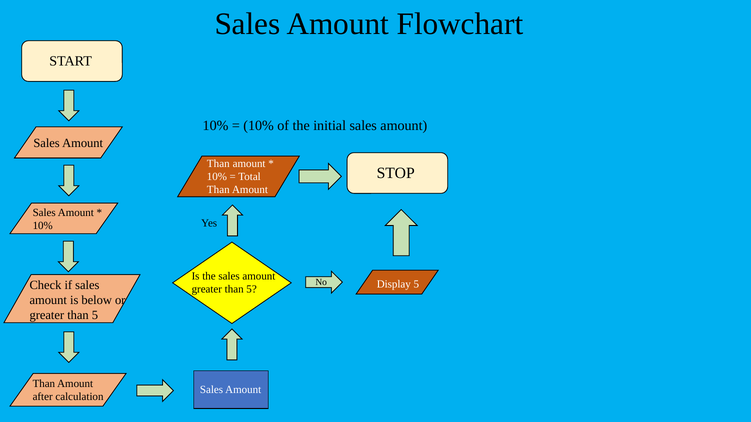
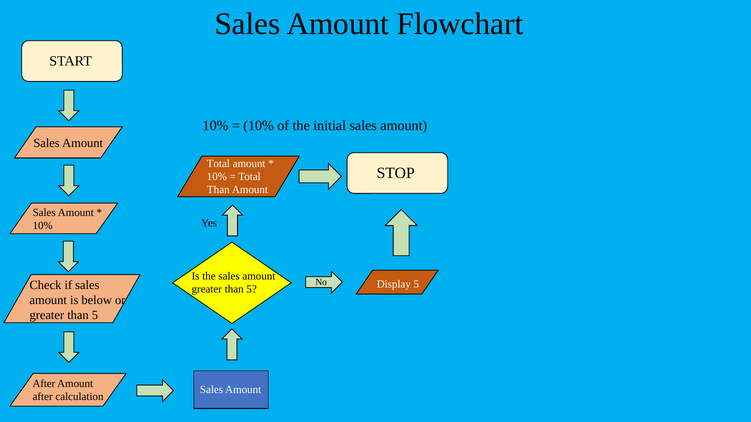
Than: Than -> Total (218, 164)
Than: Than -> After (44, 384)
